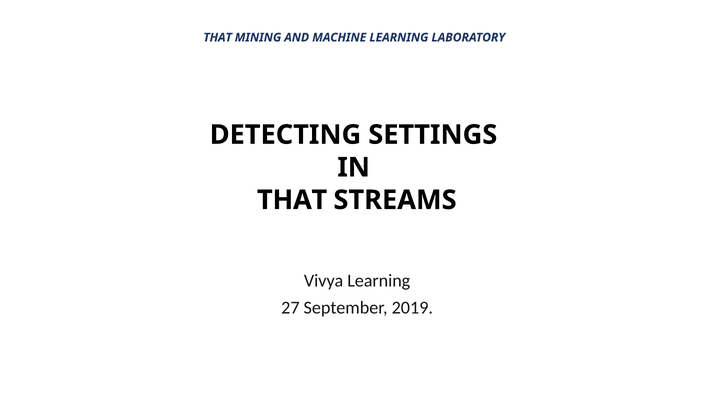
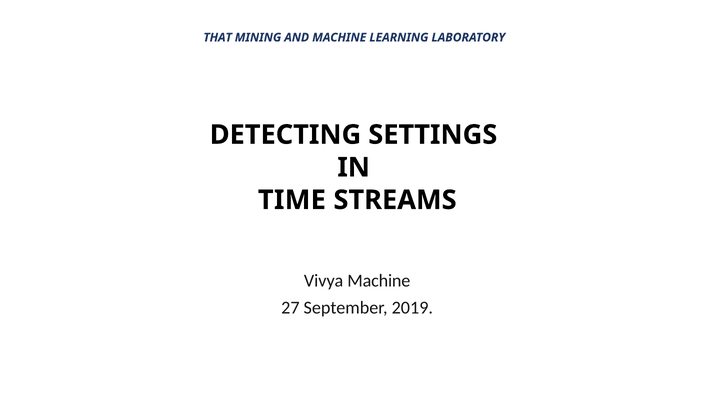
THAT: THAT -> TIME (292, 200)
Vivya Learning: Learning -> Machine (379, 281)
